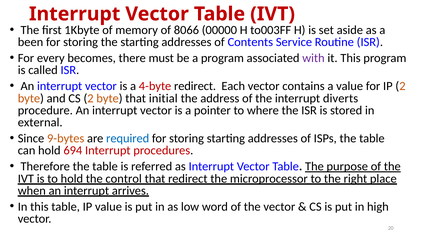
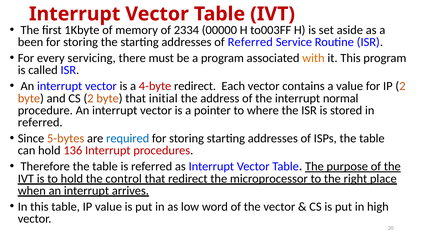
8066: 8066 -> 2334 (186, 30)
of Contents: Contents -> Referred (250, 42)
becomes: becomes -> servicing (92, 58)
with colour: purple -> orange (313, 58)
diverts: diverts -> normal (341, 99)
external: external -> referred (40, 123)
9-bytes: 9-bytes -> 5-bytes (66, 139)
694: 694 -> 136 (73, 151)
